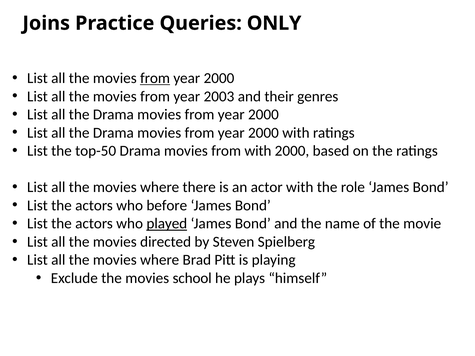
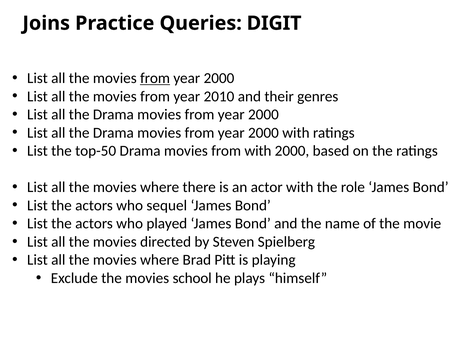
ONLY: ONLY -> DIGIT (274, 23)
2003: 2003 -> 2010 (219, 96)
before: before -> sequel (167, 206)
played underline: present -> none (167, 224)
